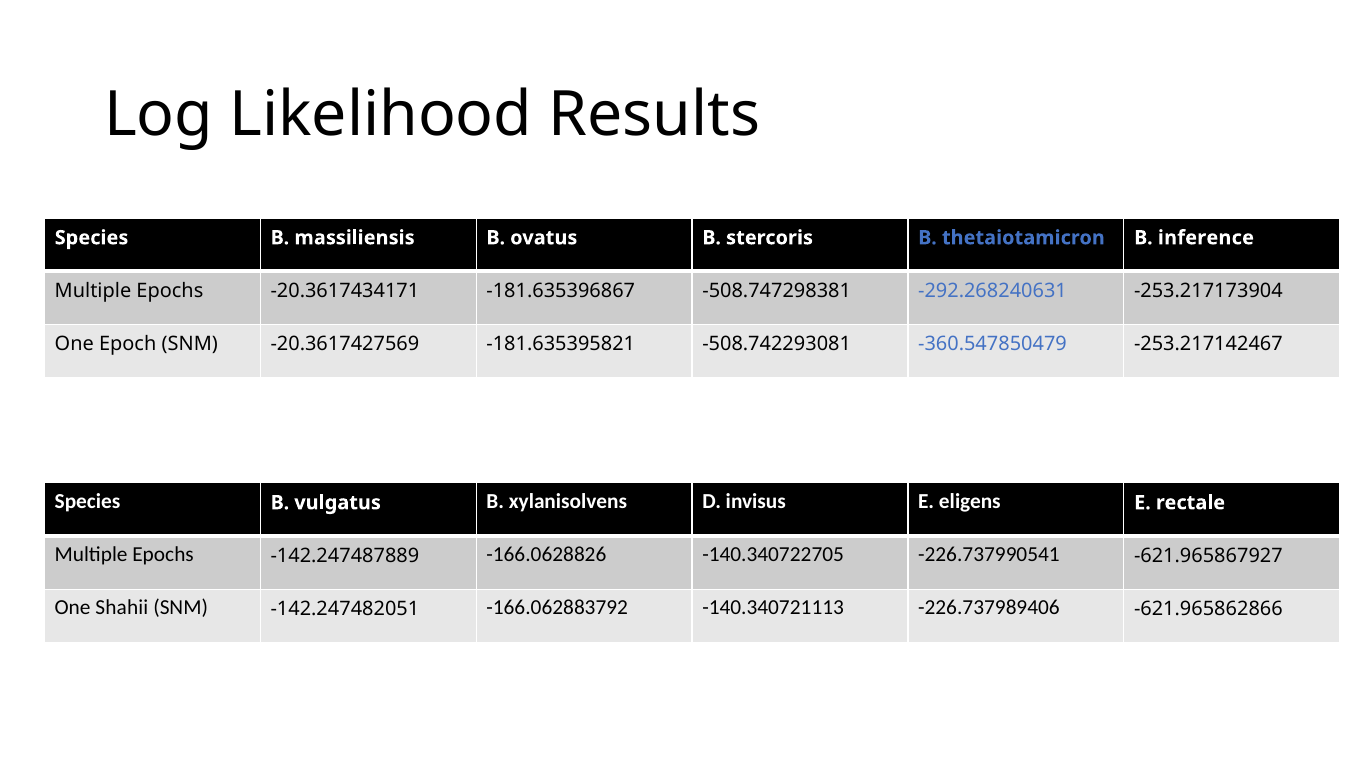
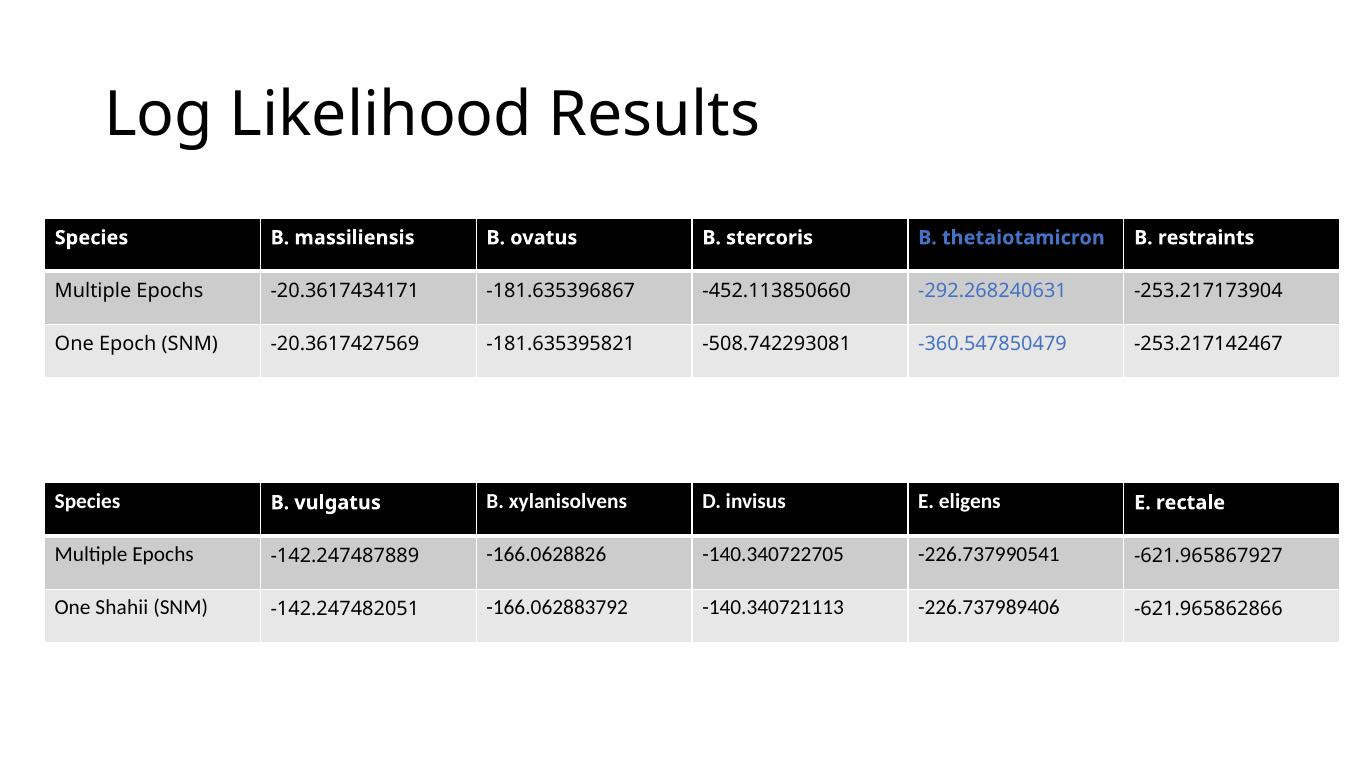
inference: inference -> restraints (1206, 238)
-508.747298381: -508.747298381 -> -452.113850660 (777, 291)
